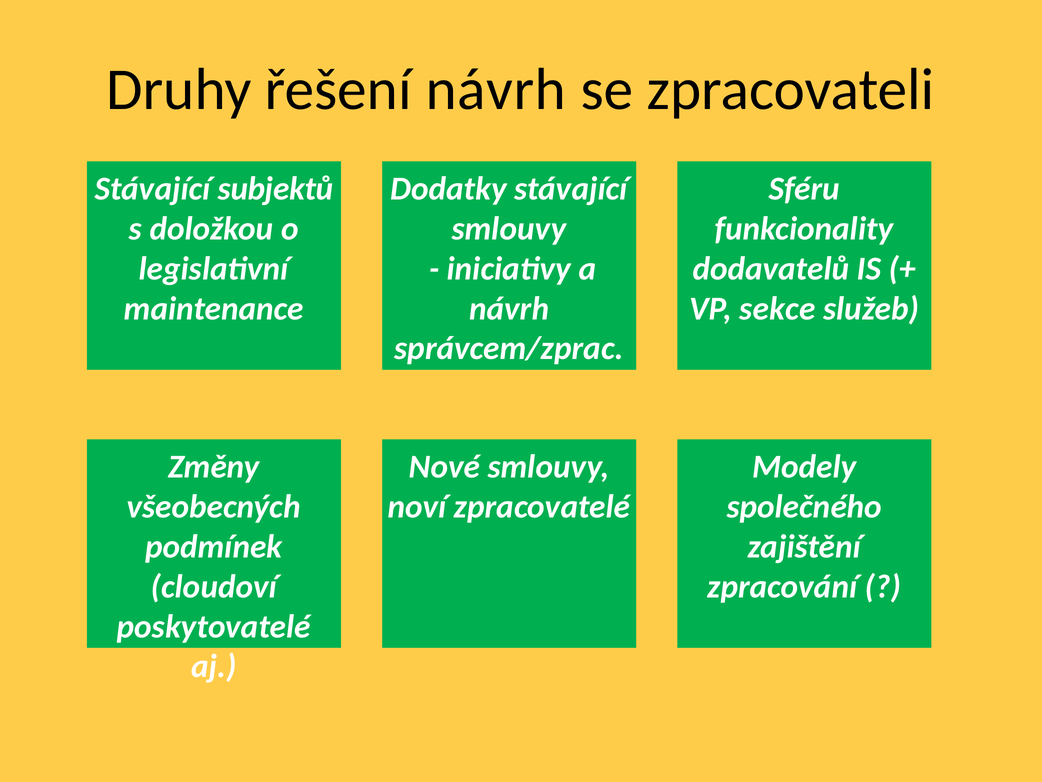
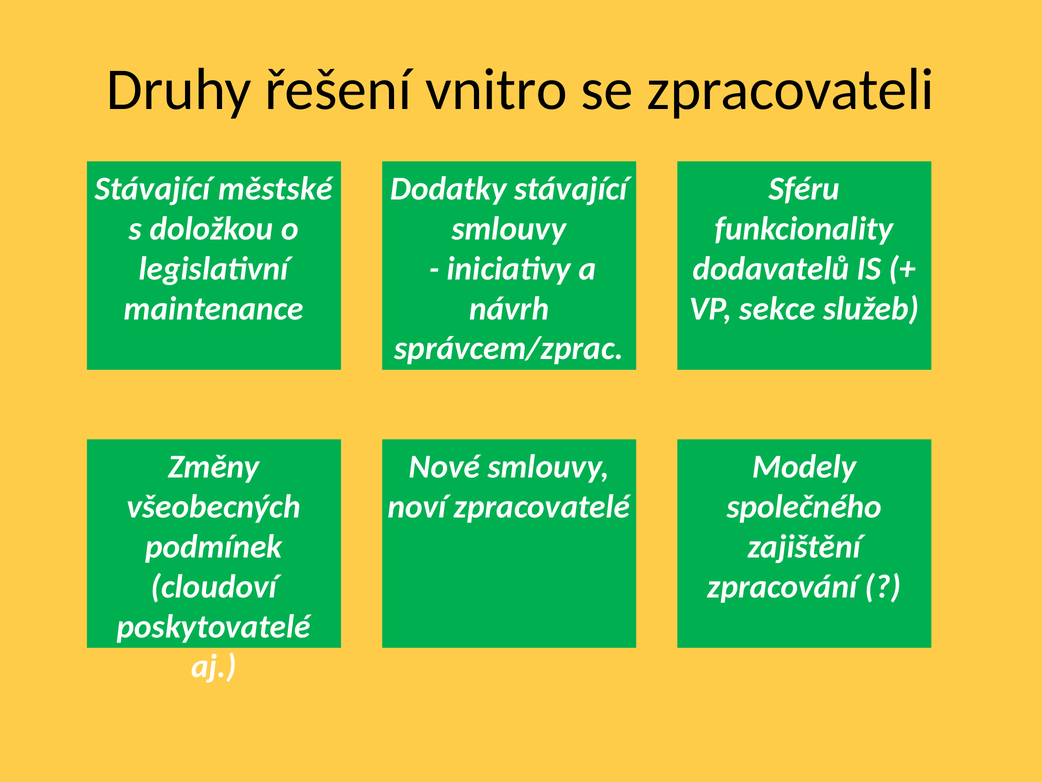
řešení návrh: návrh -> vnitro (496, 90)
subjektů: subjektů -> městské (275, 189)
